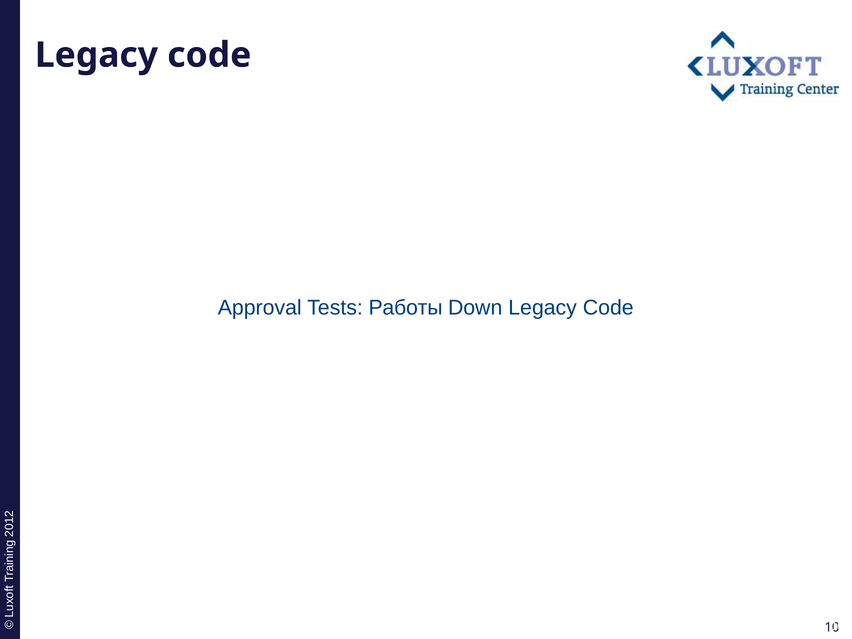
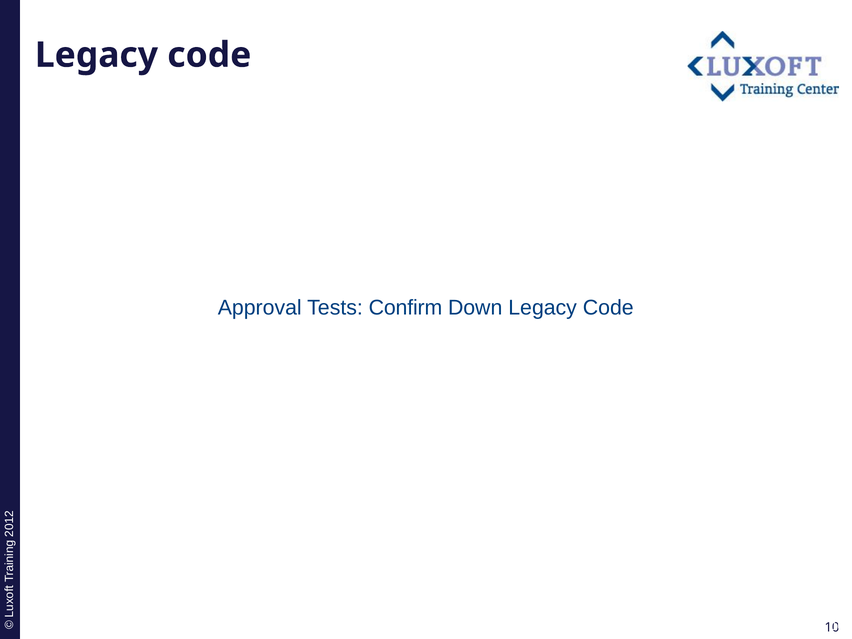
Работы: Работы -> Confirm (405, 308)
